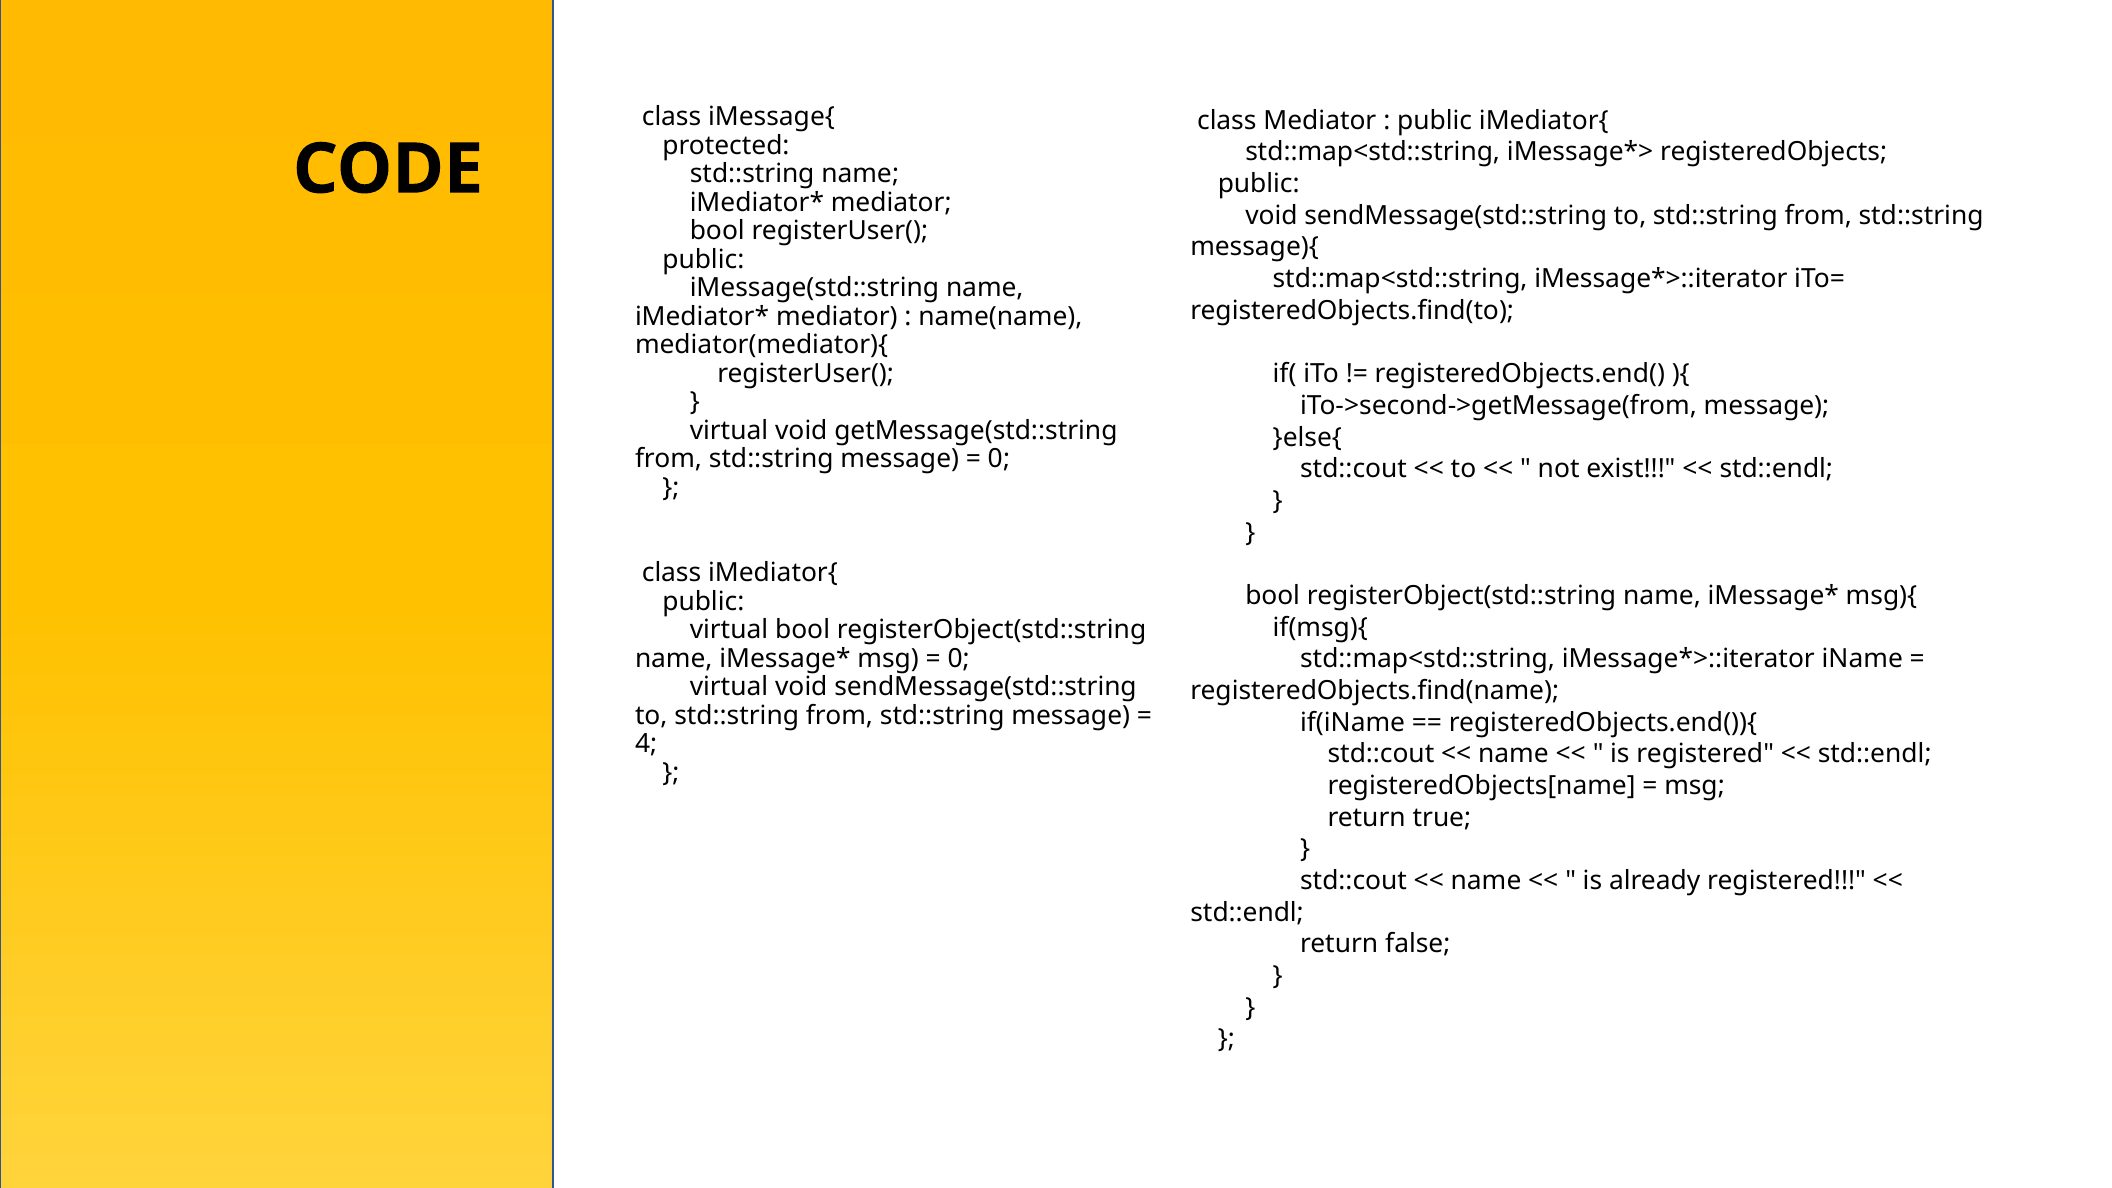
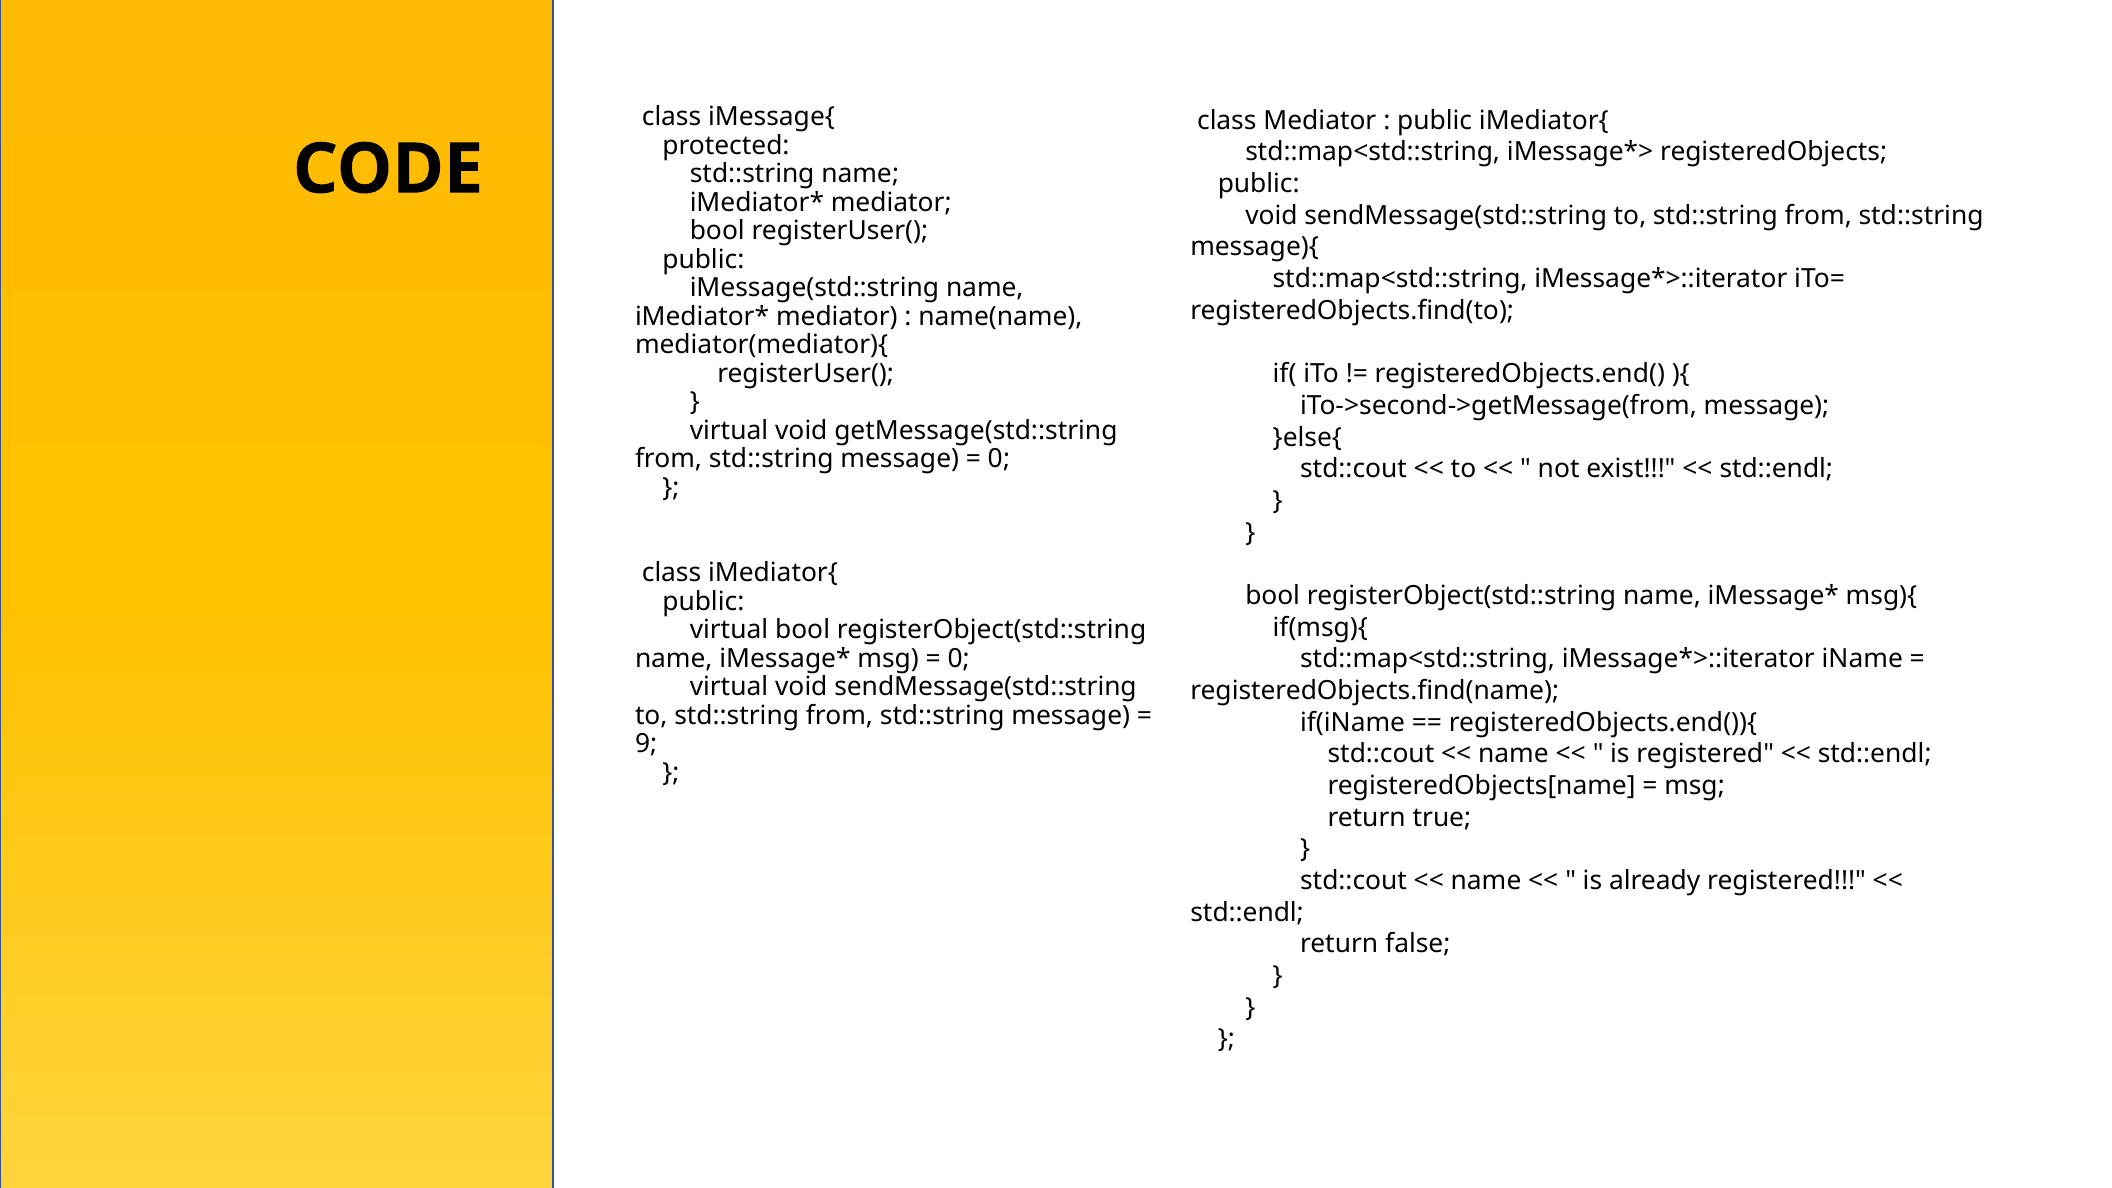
4: 4 -> 9 (646, 744)
